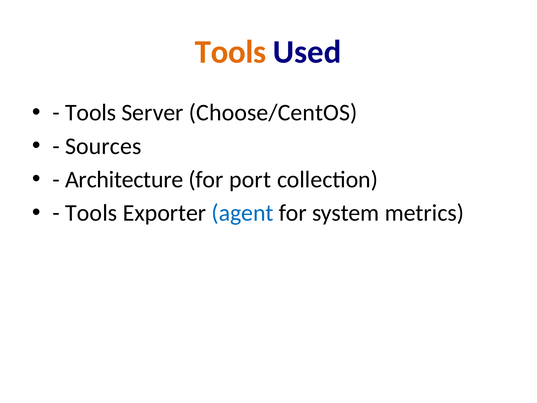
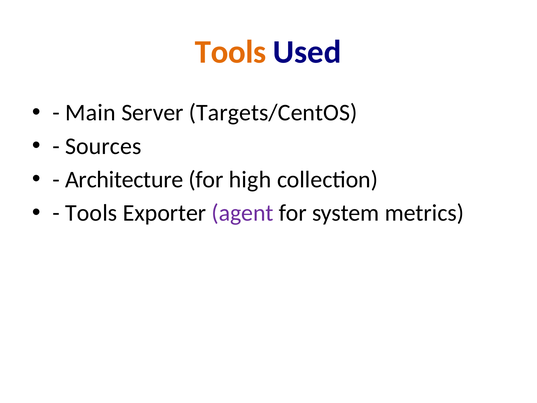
Tools: Tools -> Main (90, 113)
Choose/CentOS: Choose/CentOS -> Targets/CentOS (273, 113)
port: port -> high (250, 180)
agent colour: blue -> purple (243, 213)
